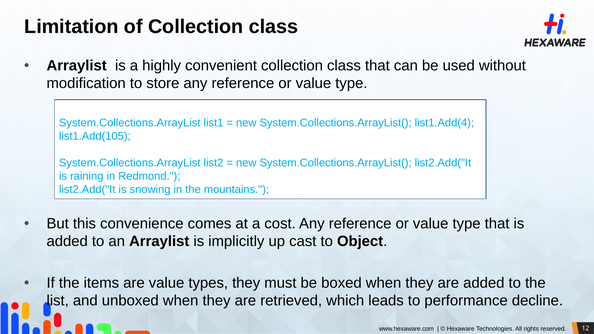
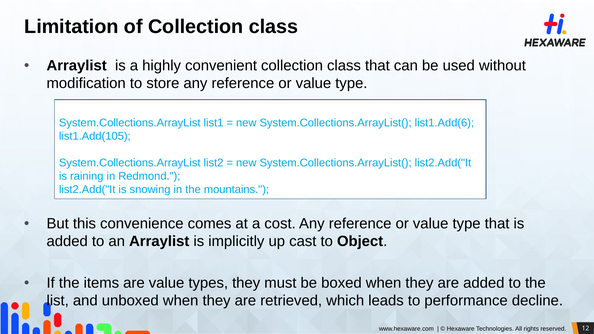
list1.Add(4: list1.Add(4 -> list1.Add(6 (444, 123)
